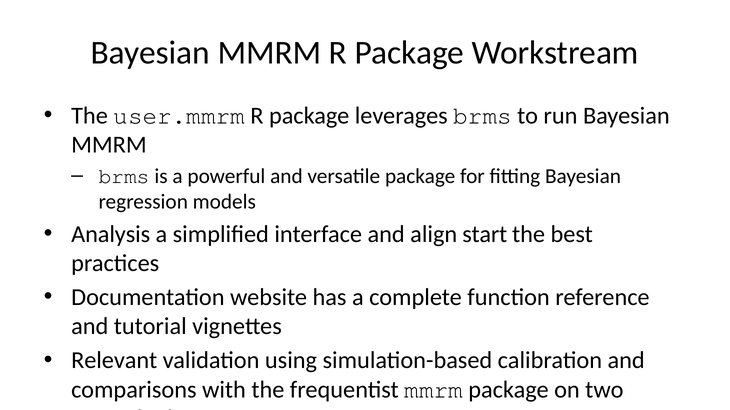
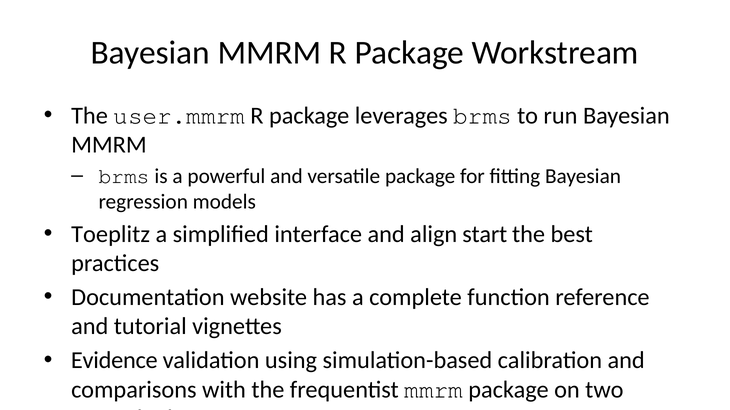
Analysis: Analysis -> Toeplitz (111, 234)
Relevant: Relevant -> Evidence (114, 361)
